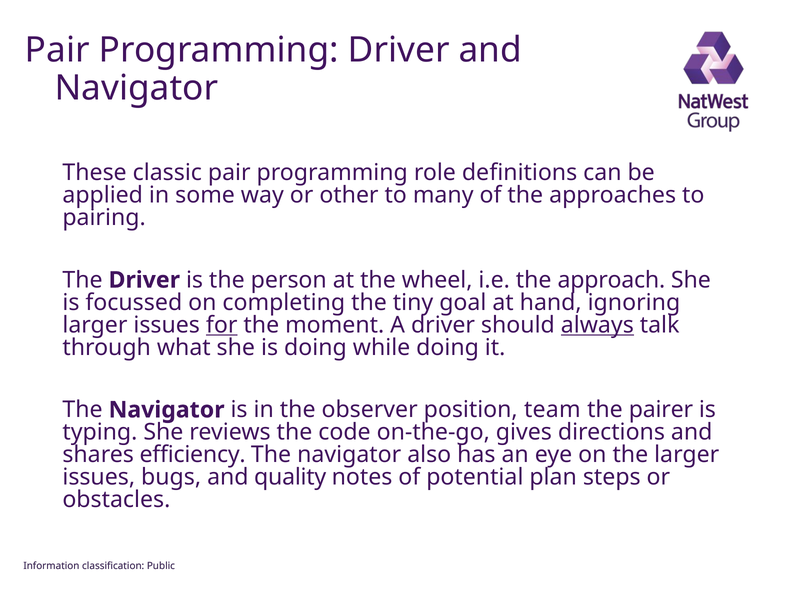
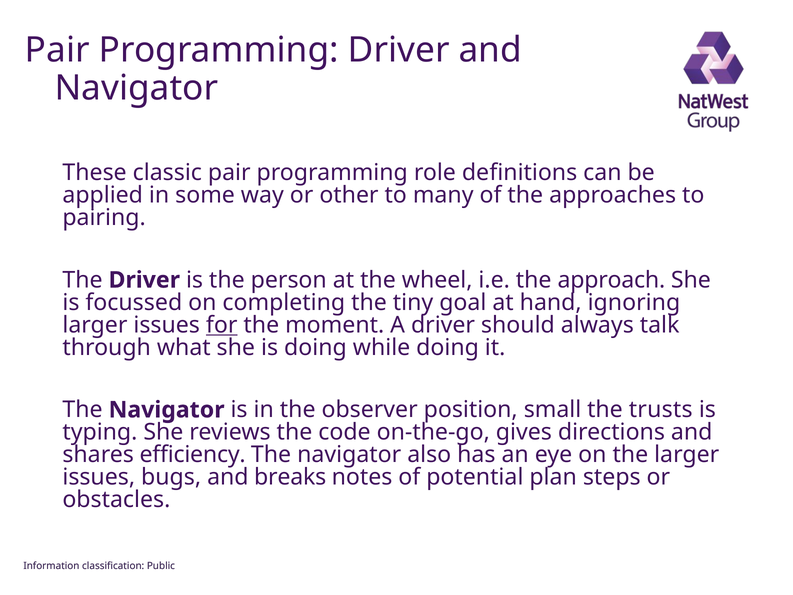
always underline: present -> none (597, 325)
team: team -> small (552, 410)
pairer: pairer -> trusts (661, 410)
quality: quality -> breaks (290, 477)
